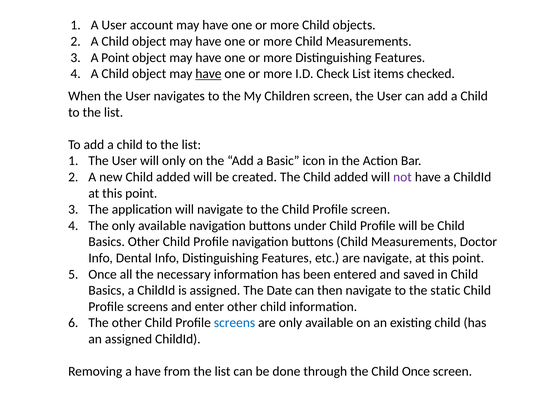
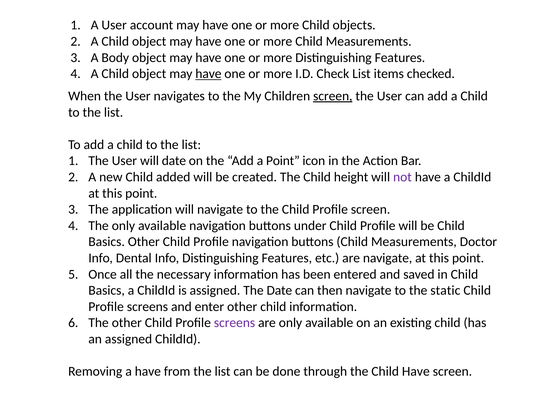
A Point: Point -> Body (115, 57)
screen underline: none -> present (333, 96)
will only: only -> date (174, 161)
a Basic: Basic -> Point (283, 161)
The Child added: added -> height (351, 177)
screens colour: blue -> purple (235, 322)
Child Once: Once -> Have (416, 371)
